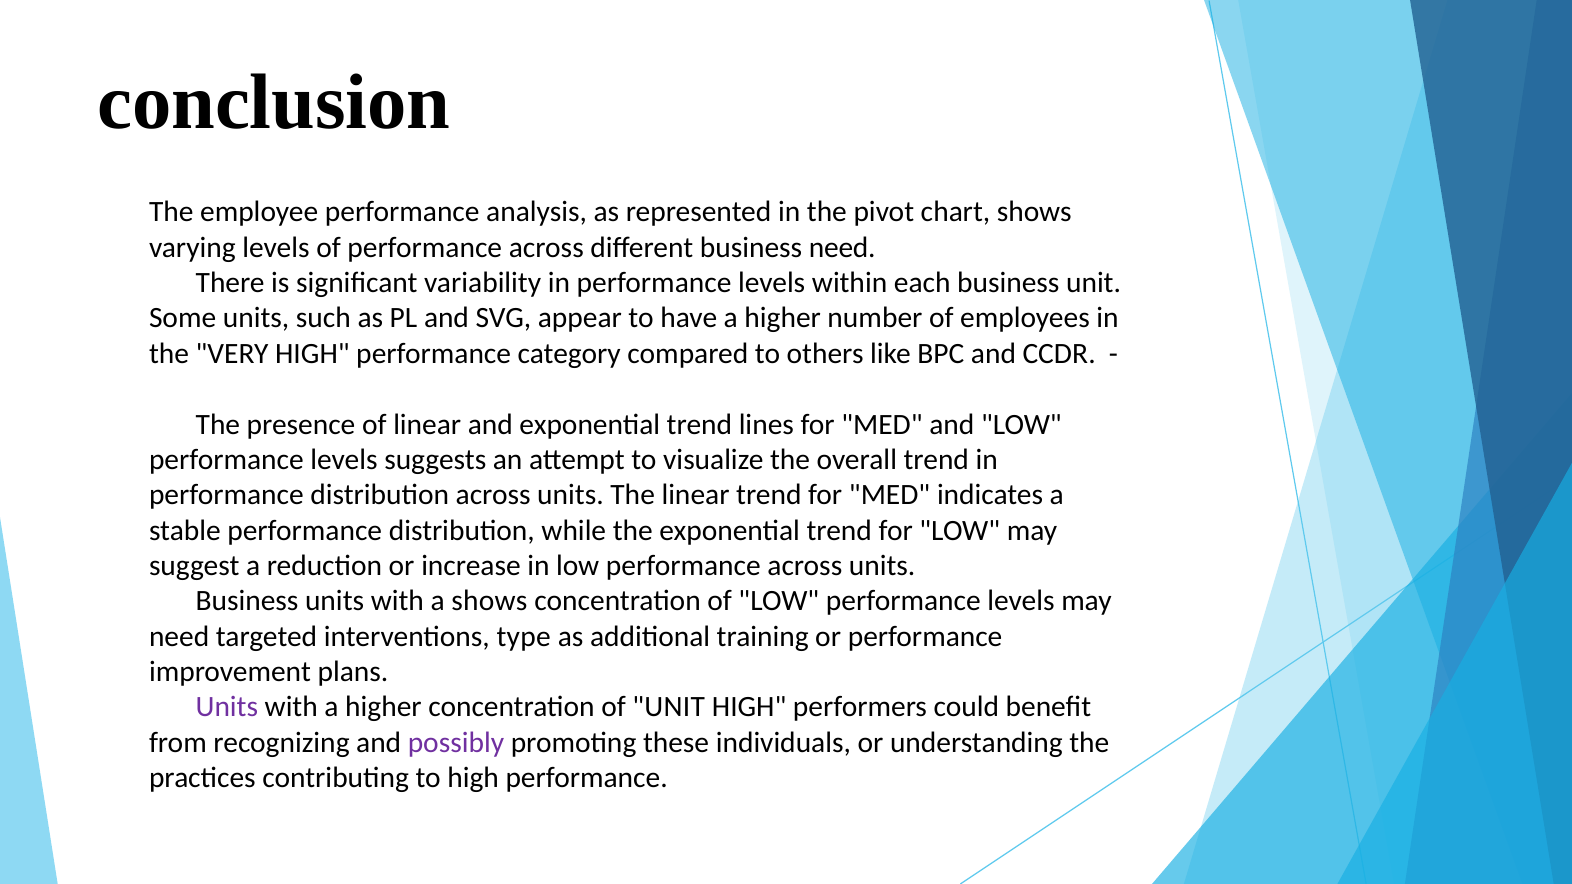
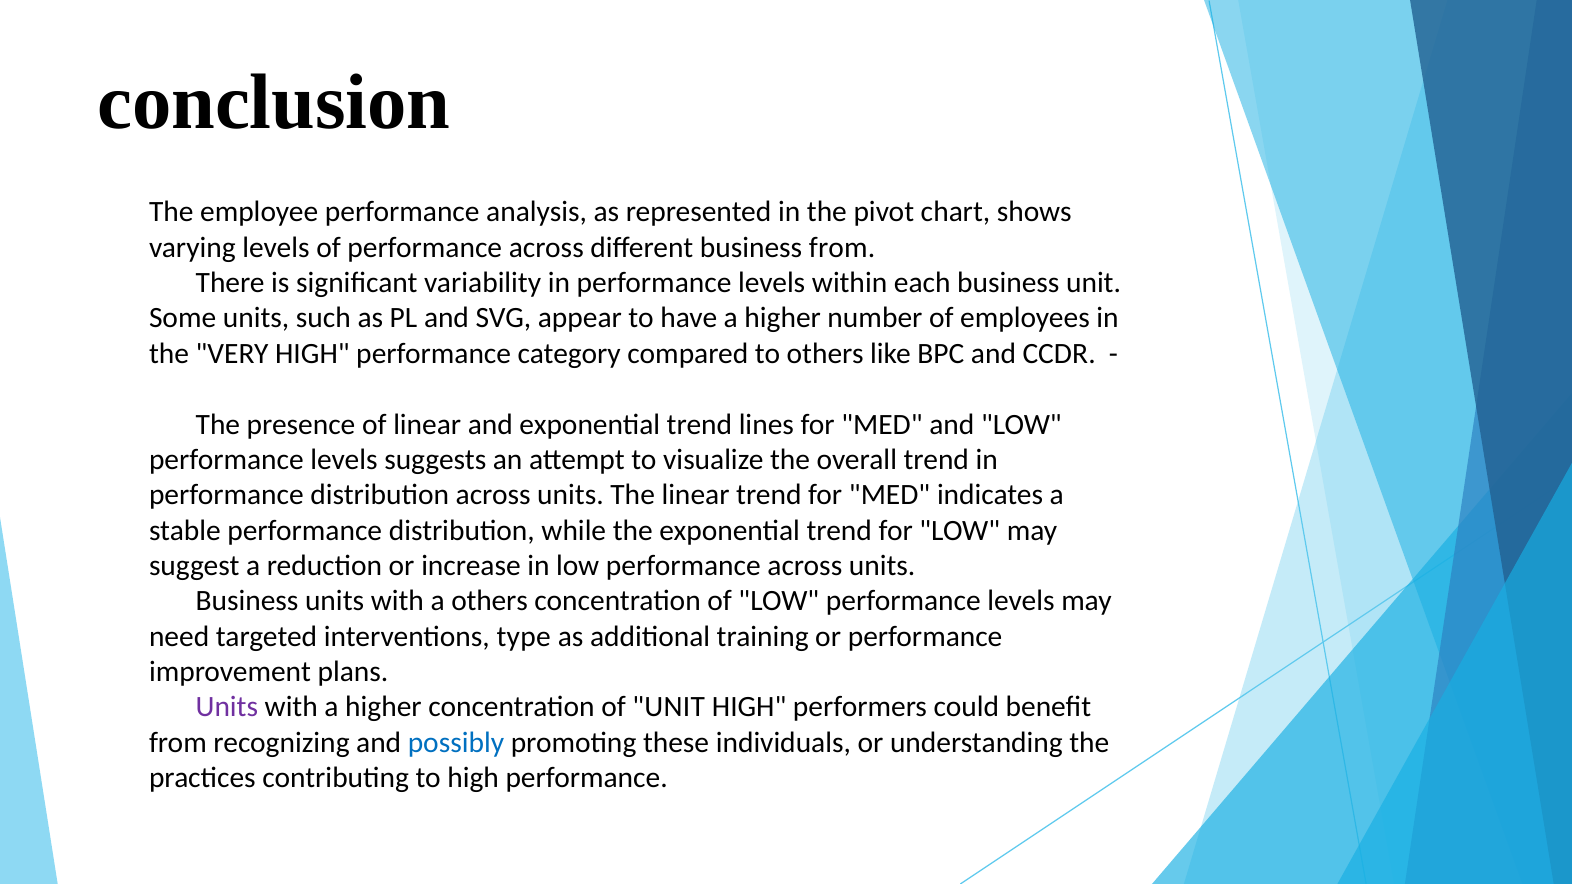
business need: need -> from (842, 248)
a shows: shows -> others (490, 601)
possibly colour: purple -> blue (456, 743)
